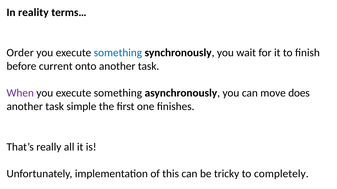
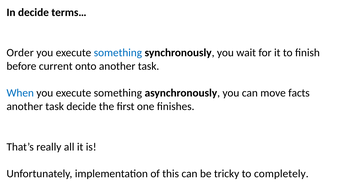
In reality: reality -> decide (33, 12)
When colour: purple -> blue (20, 93)
does: does -> facts (299, 93)
task simple: simple -> decide (81, 107)
